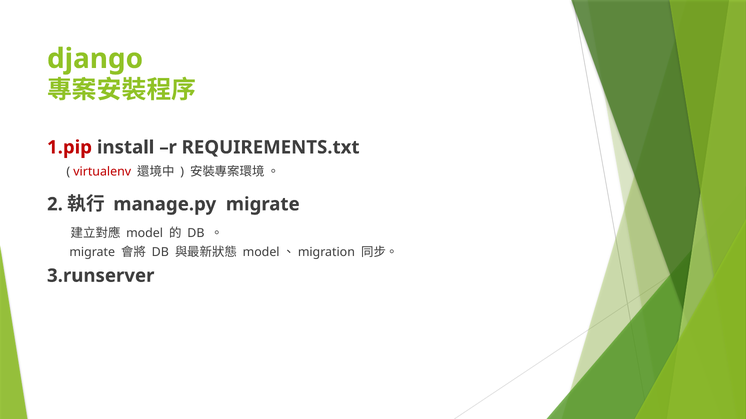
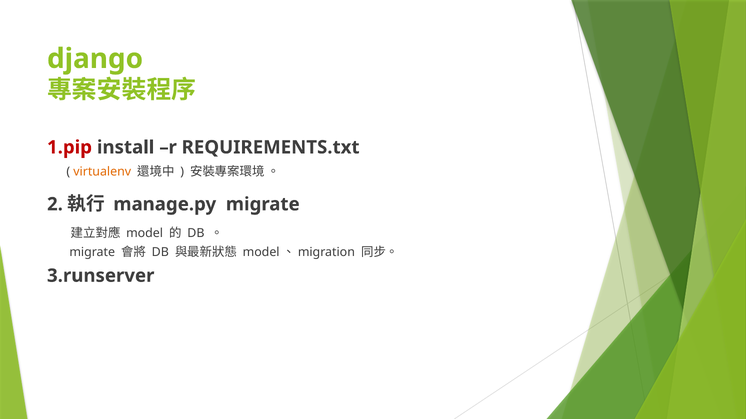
virtualenv colour: red -> orange (102, 172)
